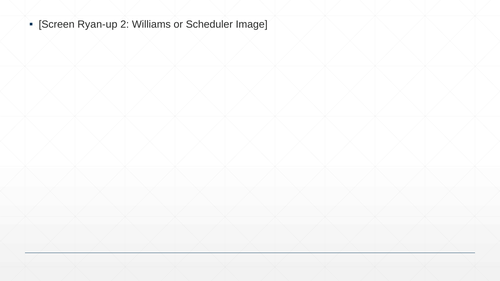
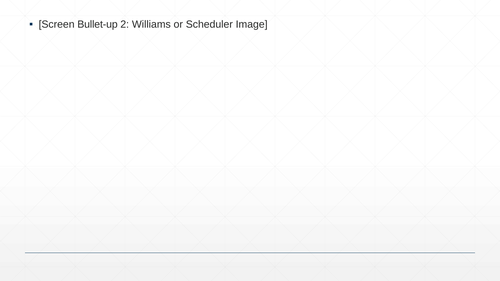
Ryan-up: Ryan-up -> Bullet-up (98, 24)
